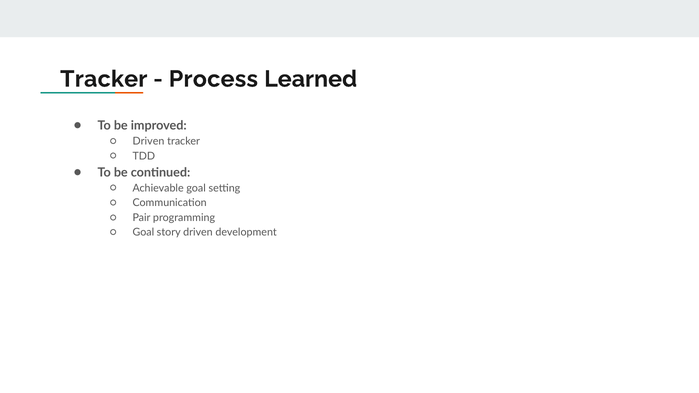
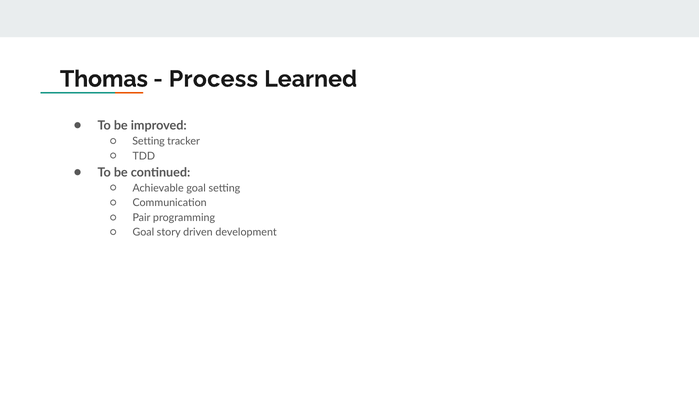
Tracker: Tracker -> Thomas (104, 79)
Driven: Driven -> Setting (149, 141)
